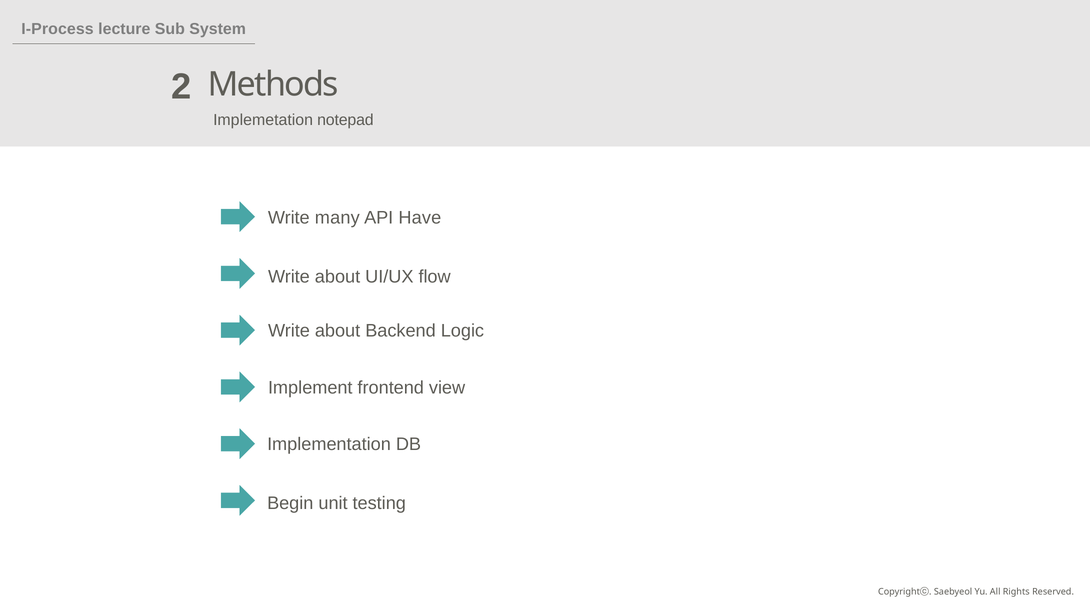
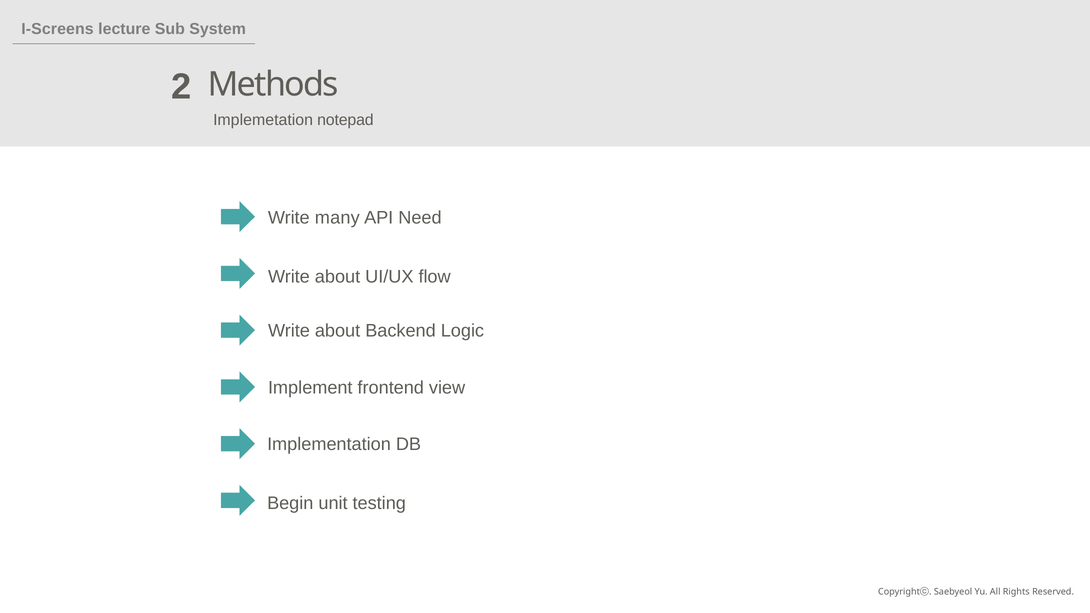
I-Process: I-Process -> I-Screens (57, 29)
Have: Have -> Need (420, 218)
